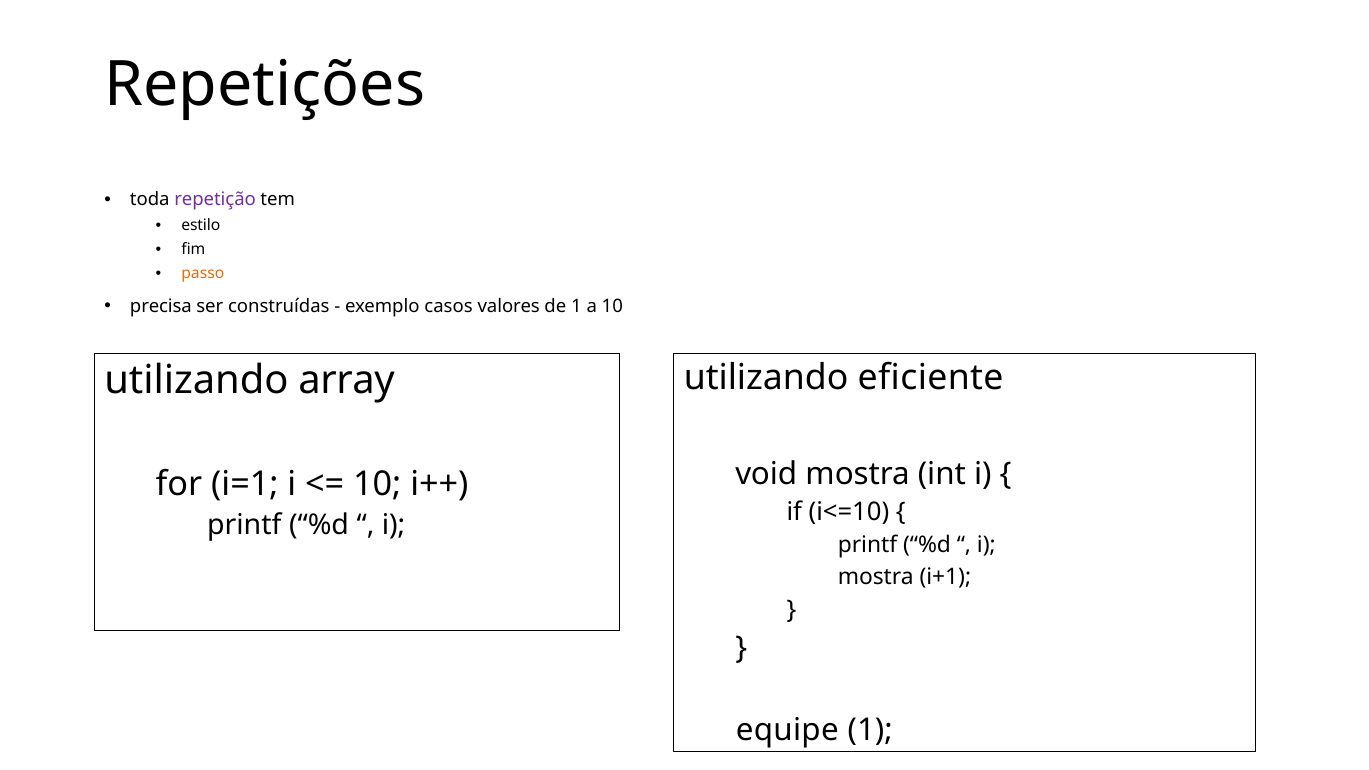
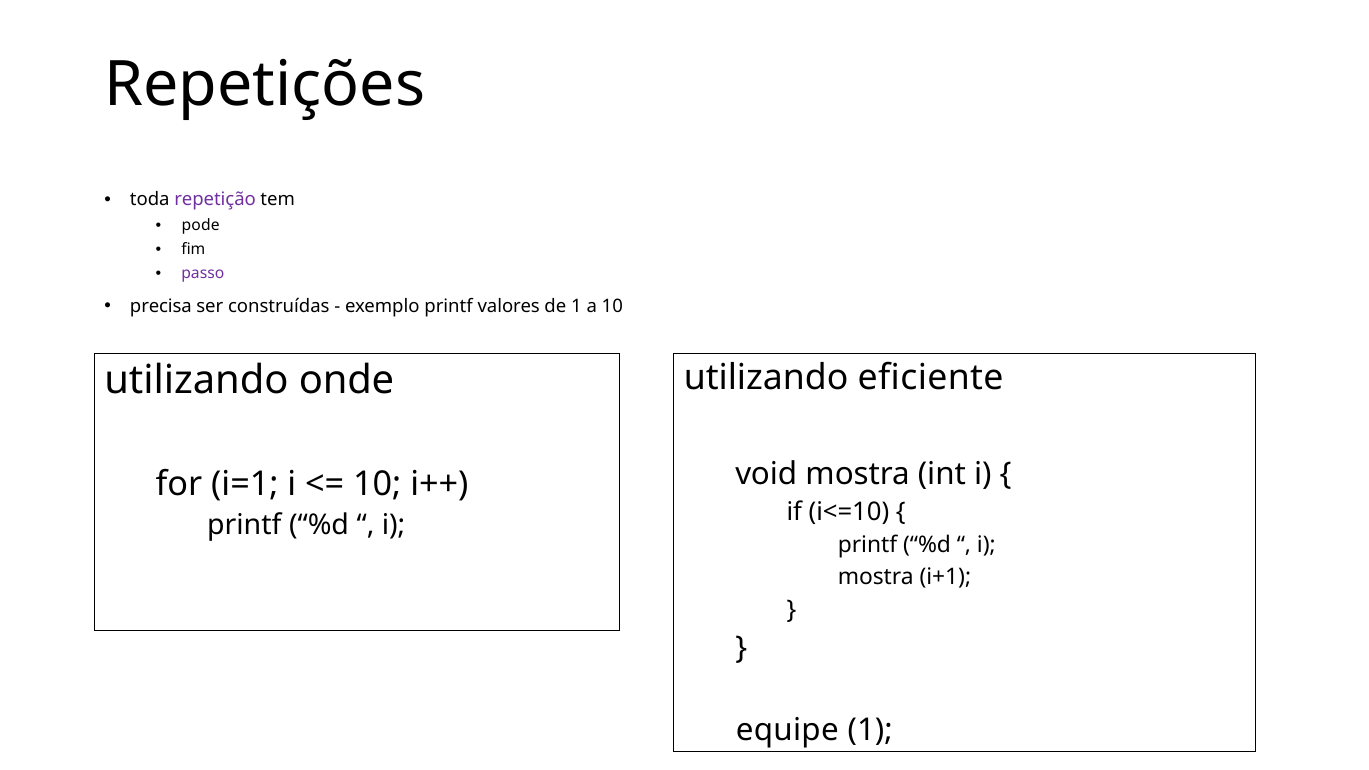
estilo: estilo -> pode (201, 226)
passo colour: orange -> purple (203, 274)
exemplo casos: casos -> printf (449, 306)
array: array -> onde (346, 380)
